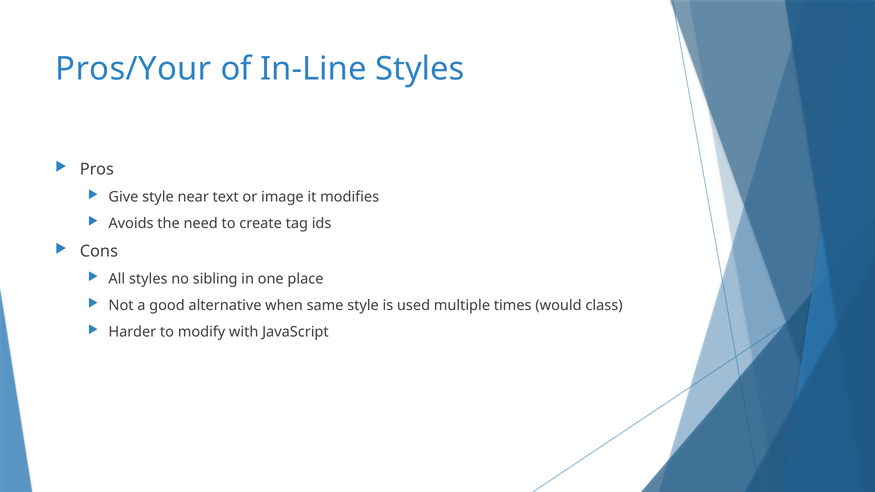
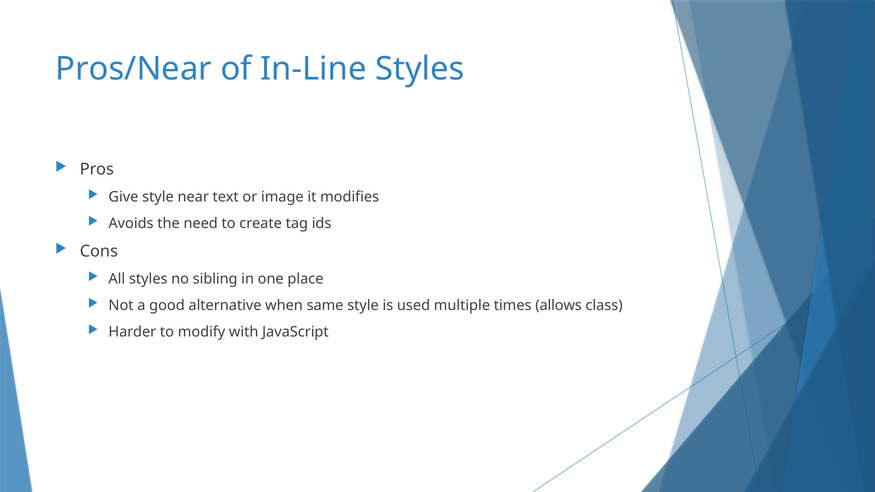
Pros/Your: Pros/Your -> Pros/Near (134, 69)
would: would -> allows (559, 306)
